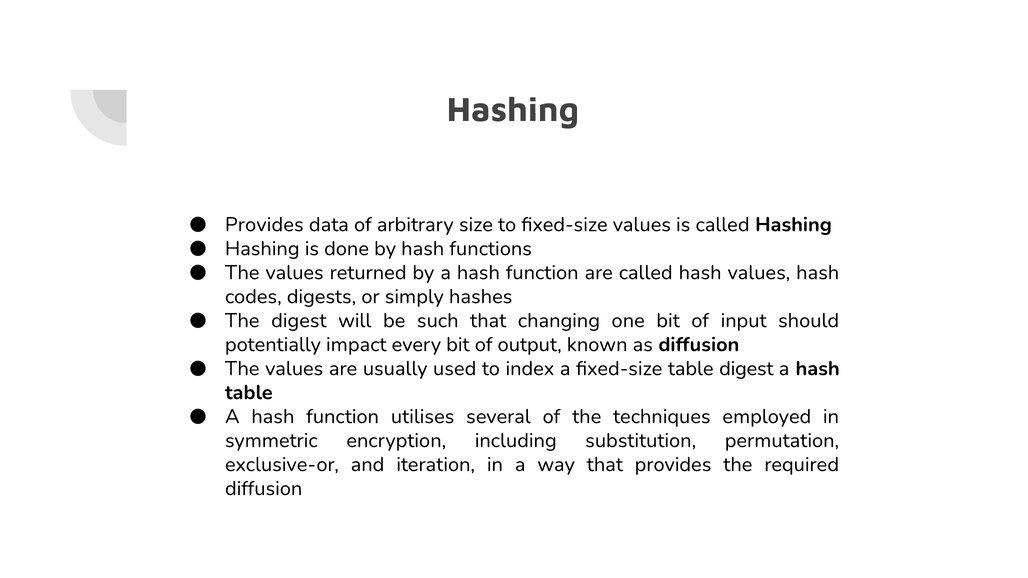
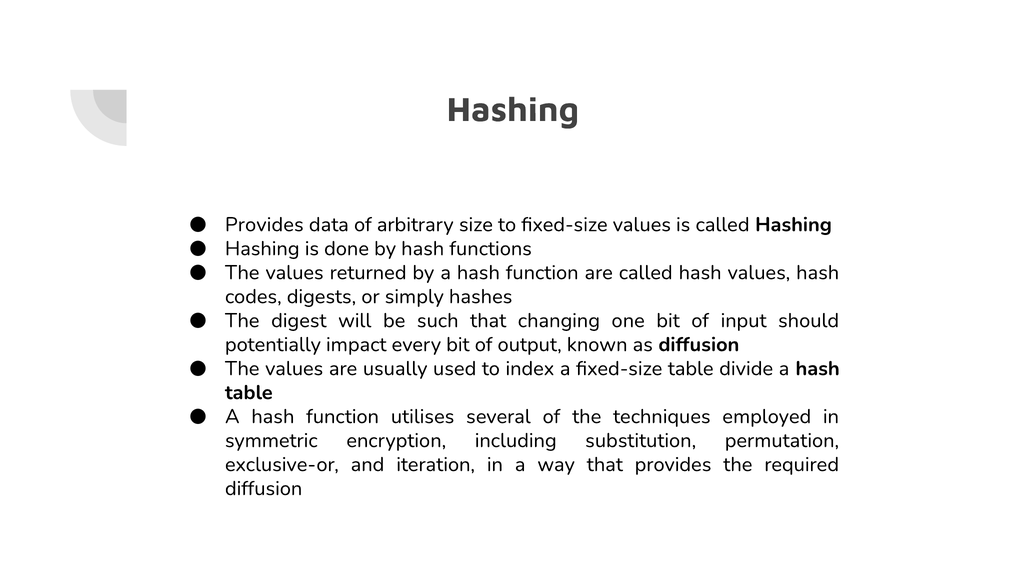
table digest: digest -> divide (746, 369)
